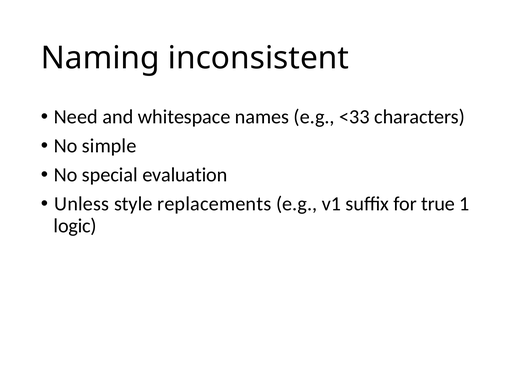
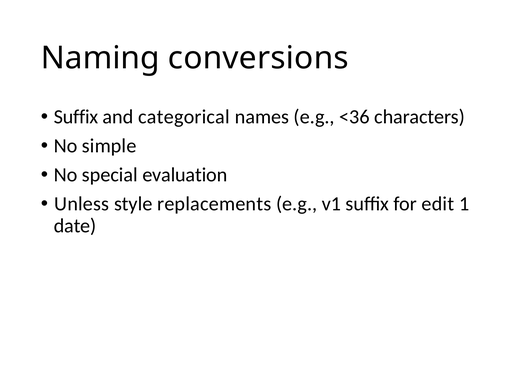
inconsistent: inconsistent -> conversions (258, 58)
Need: Need -> Suffix (76, 117)
whitespace: whitespace -> categorical (184, 117)
<33: <33 -> <36 (354, 117)
true: true -> edit (438, 204)
logic: logic -> date (75, 226)
